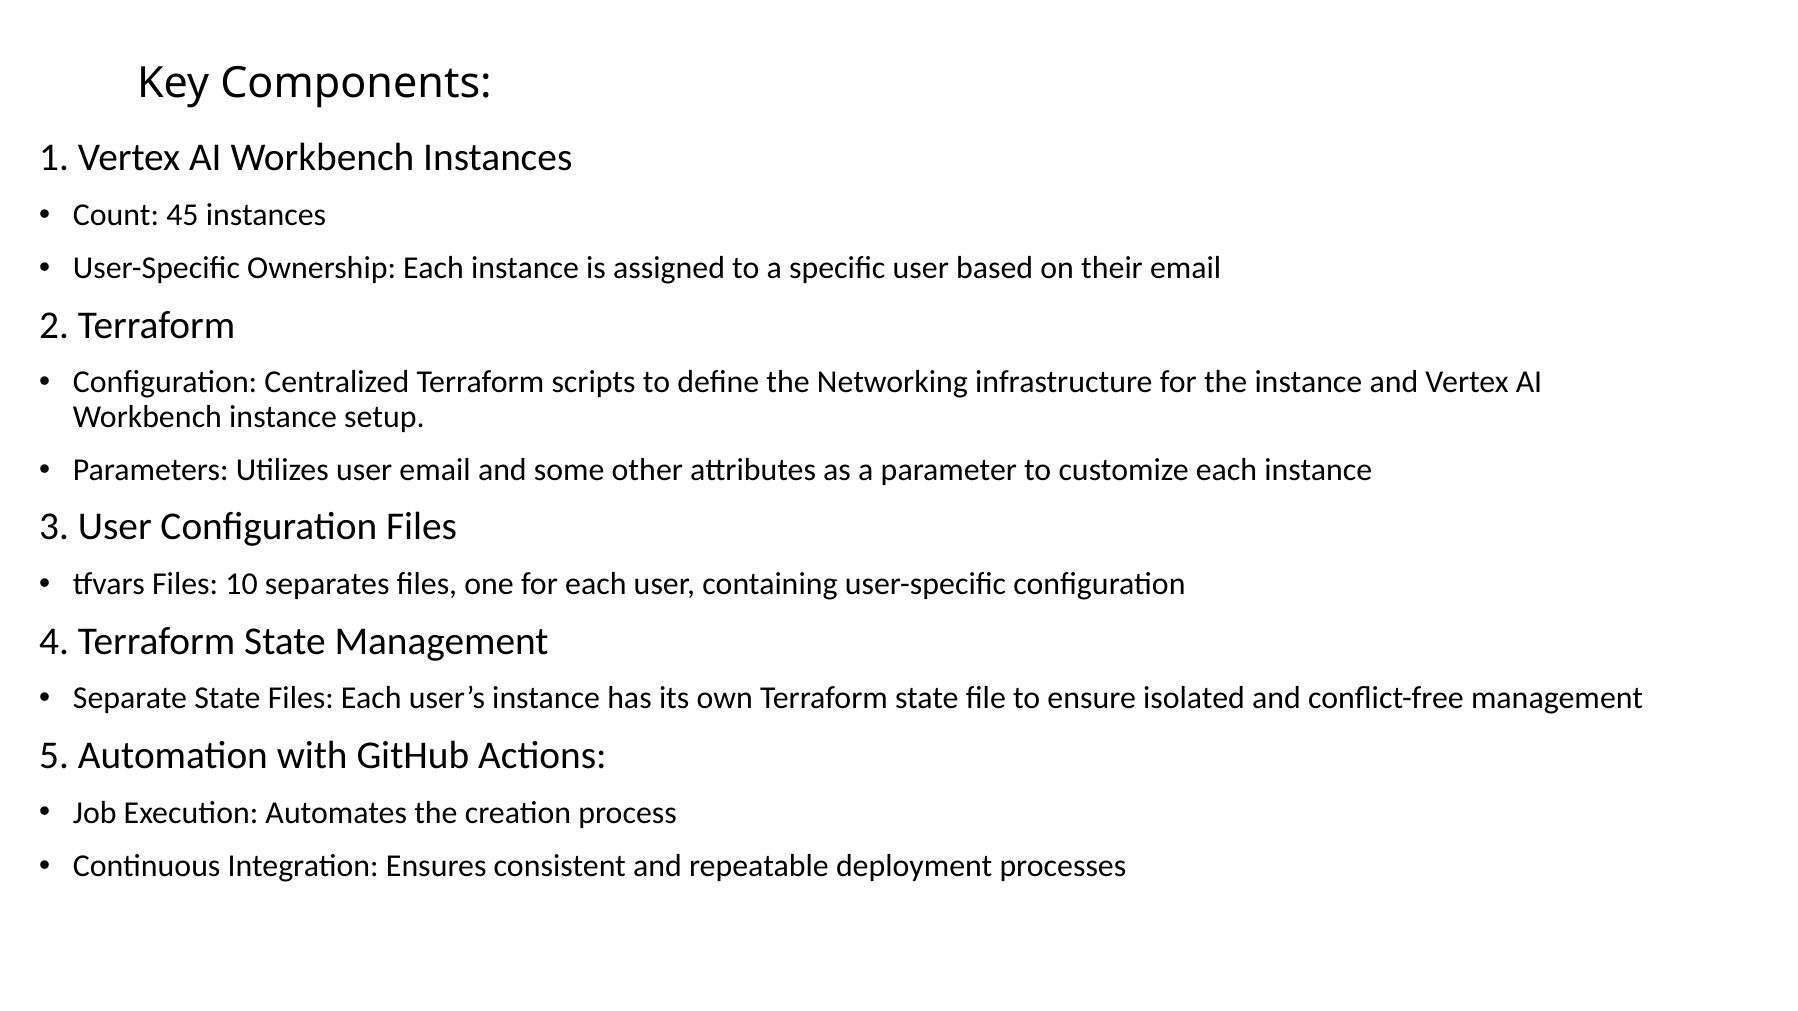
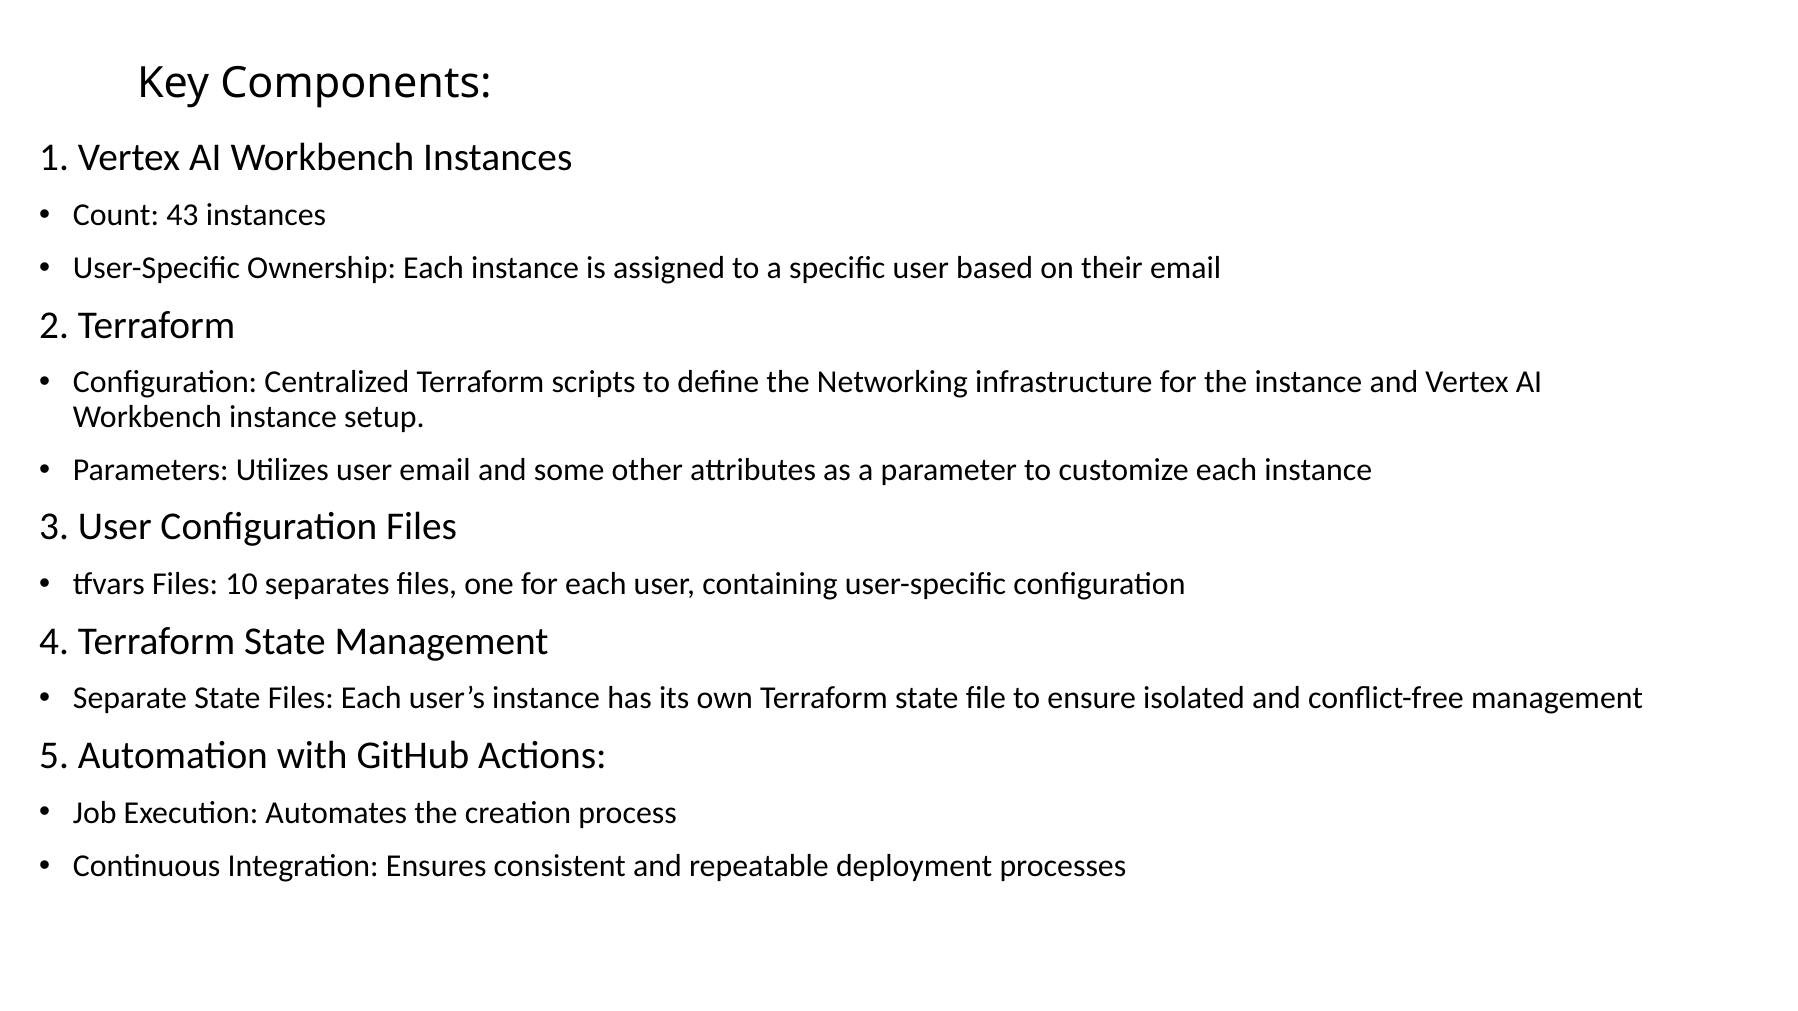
45: 45 -> 43 (182, 215)
